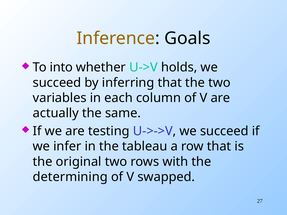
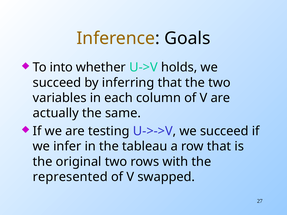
determining: determining -> represented (70, 177)
